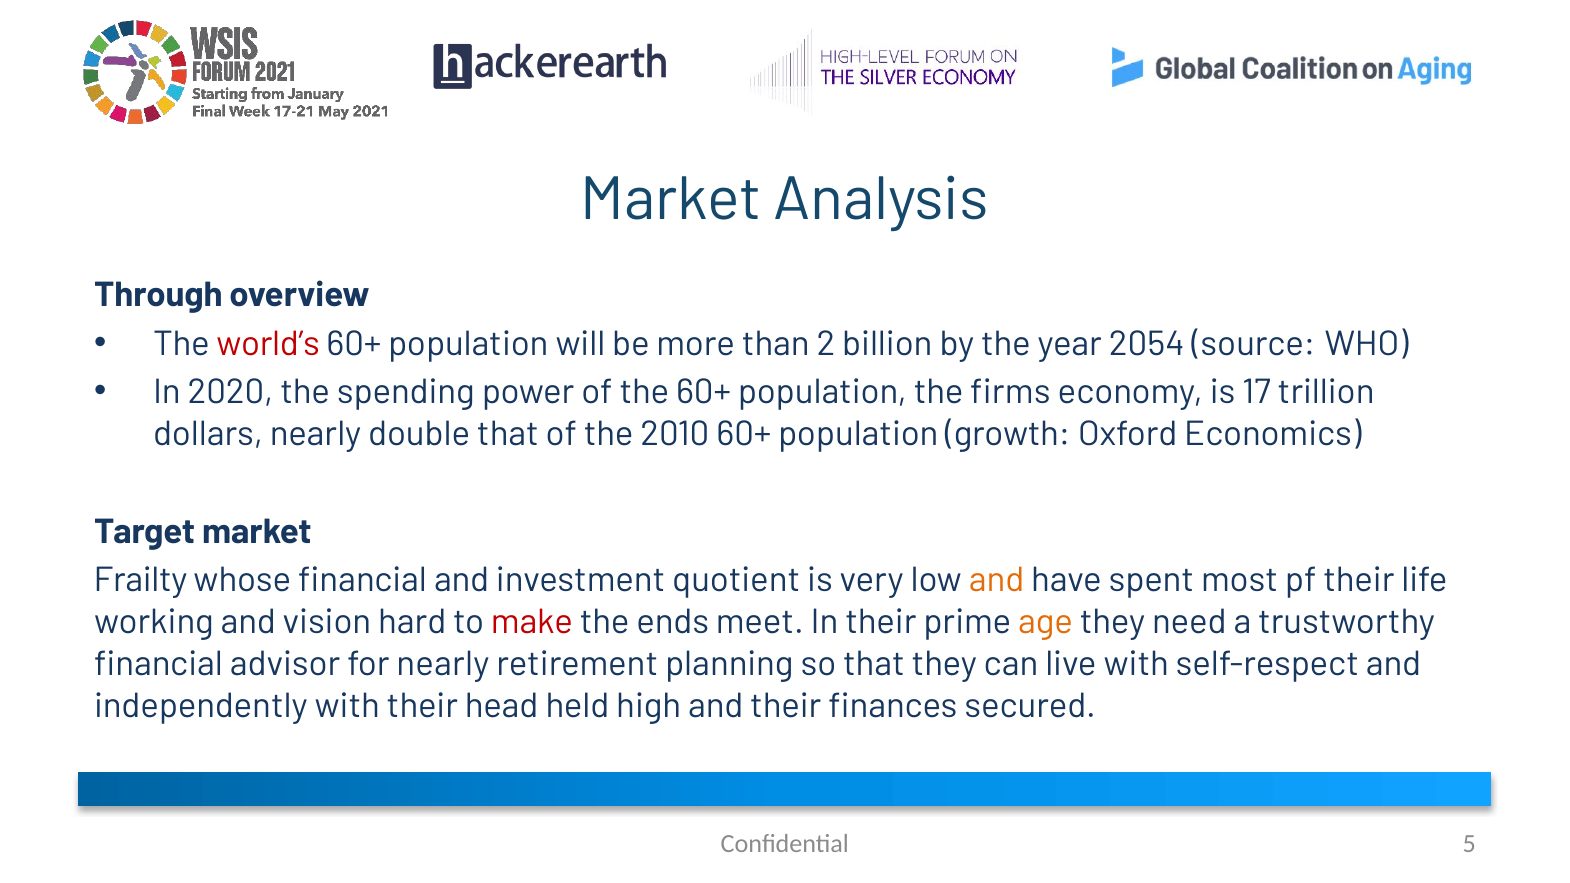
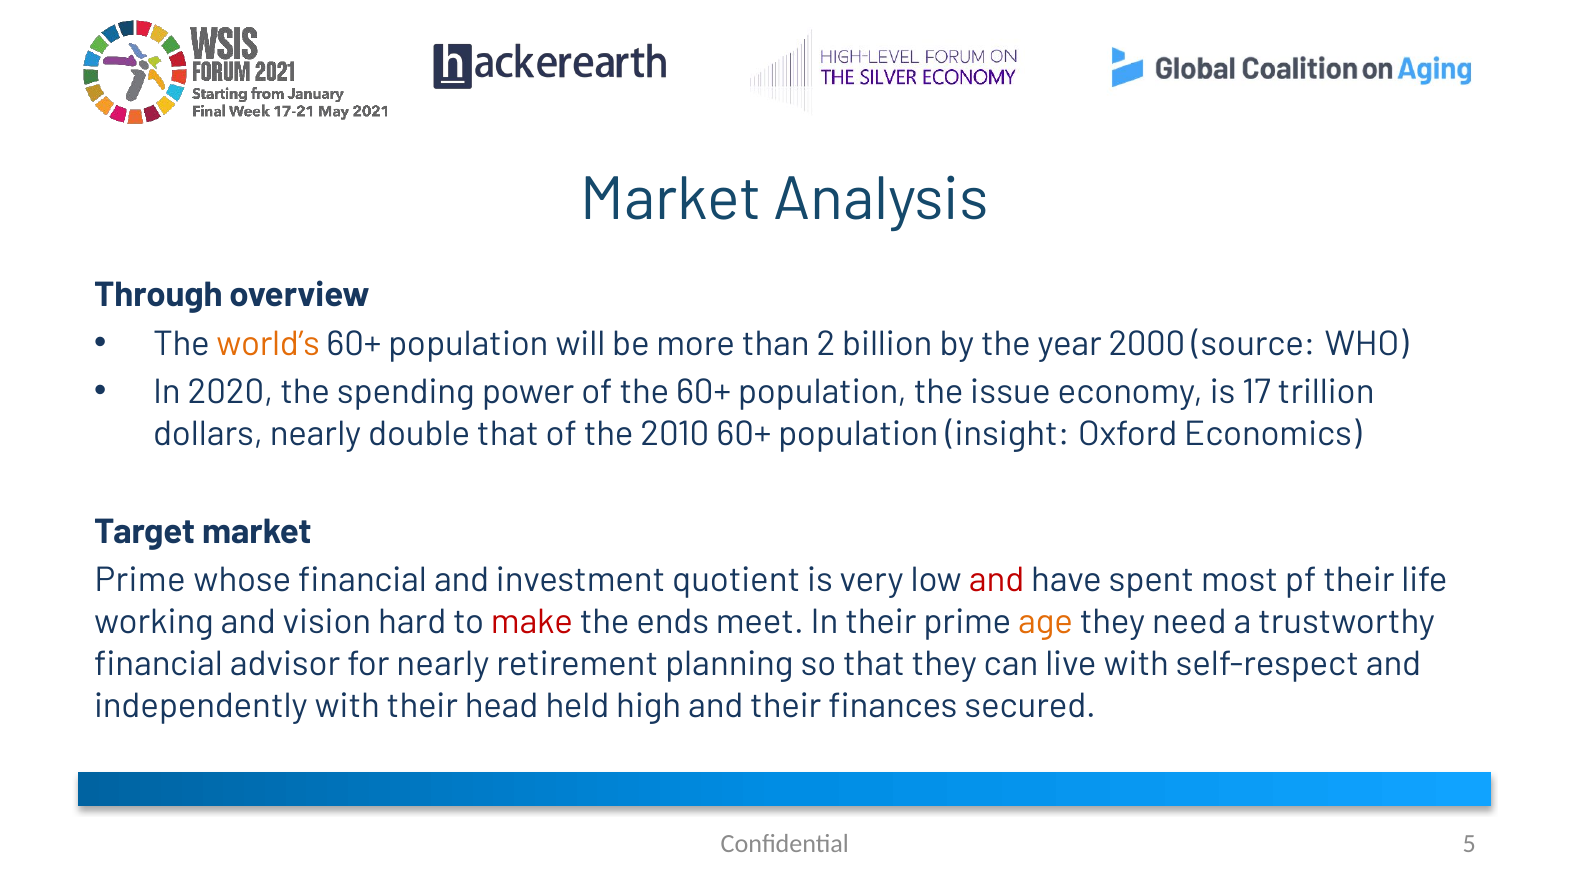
world’s colour: red -> orange (268, 344)
2054: 2054 -> 2000 (1147, 344)
firms: firms -> issue (1010, 392)
growth: growth -> insight (1008, 434)
Frailty: Frailty -> Prime (140, 581)
and colour: orange -> red (997, 581)
